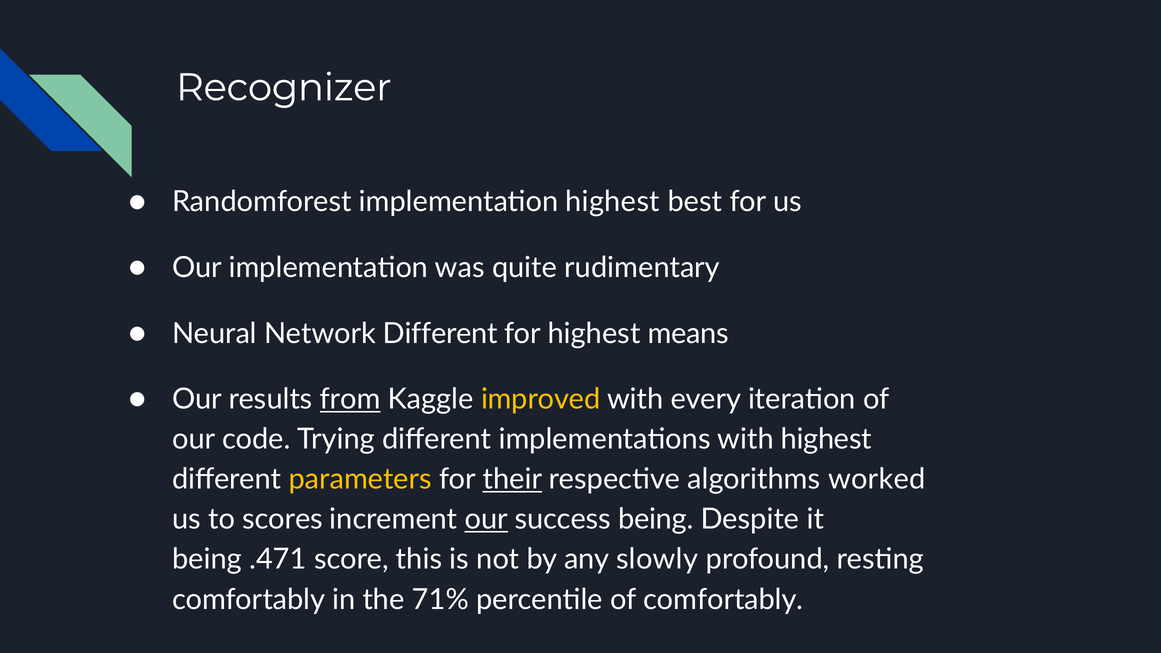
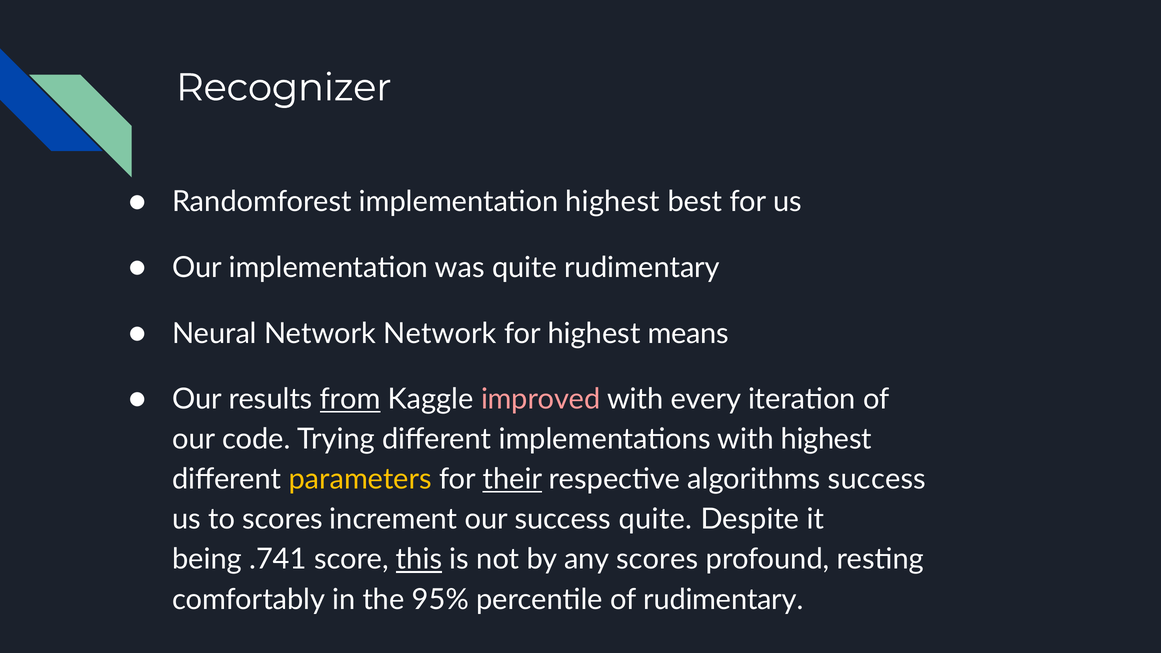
Network Different: Different -> Network (440, 334)
improved colour: yellow -> pink (541, 399)
algorithms worked: worked -> success (877, 479)
our underline: present -> none (486, 519)
success being: being -> quite (656, 519)
.471: .471 -> .741 (278, 559)
this underline: none -> present (419, 559)
any slowly: slowly -> scores (657, 559)
71%: 71% -> 95% (440, 600)
of comfortably: comfortably -> rudimentary (723, 600)
